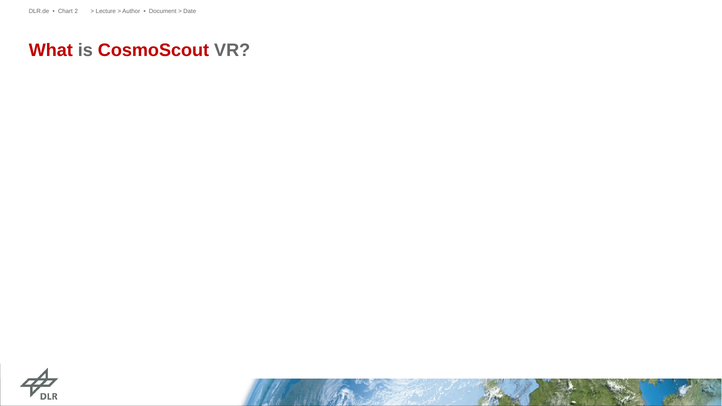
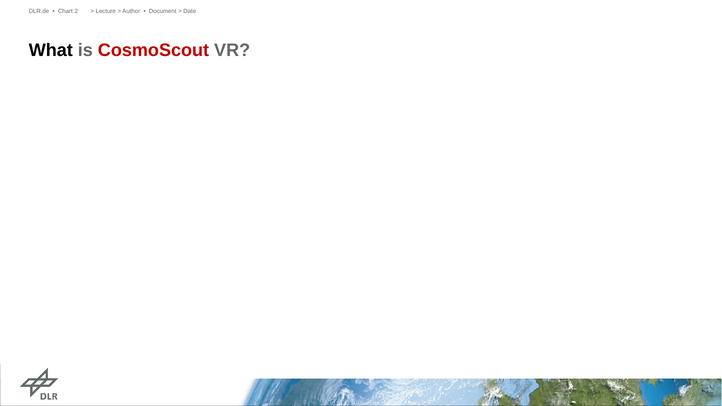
What colour: red -> black (51, 50)
